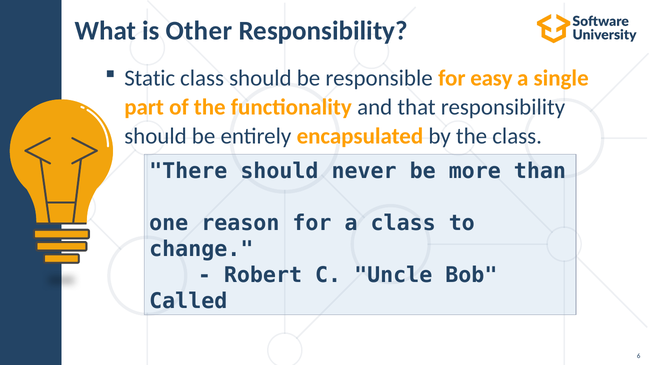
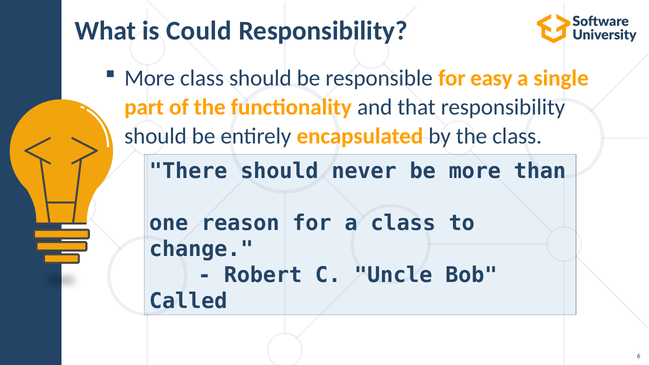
Other: Other -> Could (199, 31)
Static: Static -> More (150, 78)
